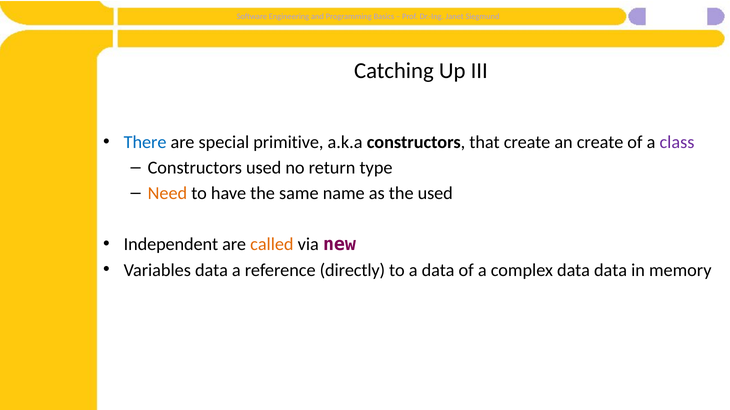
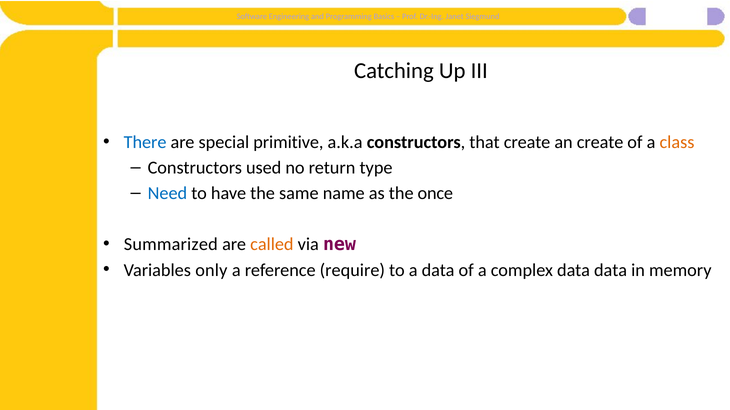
class colour: purple -> orange (677, 143)
Need colour: orange -> blue (167, 194)
the used: used -> once (435, 194)
Independent: Independent -> Summarized (171, 245)
Variables data: data -> only (211, 270)
directly: directly -> require (352, 270)
